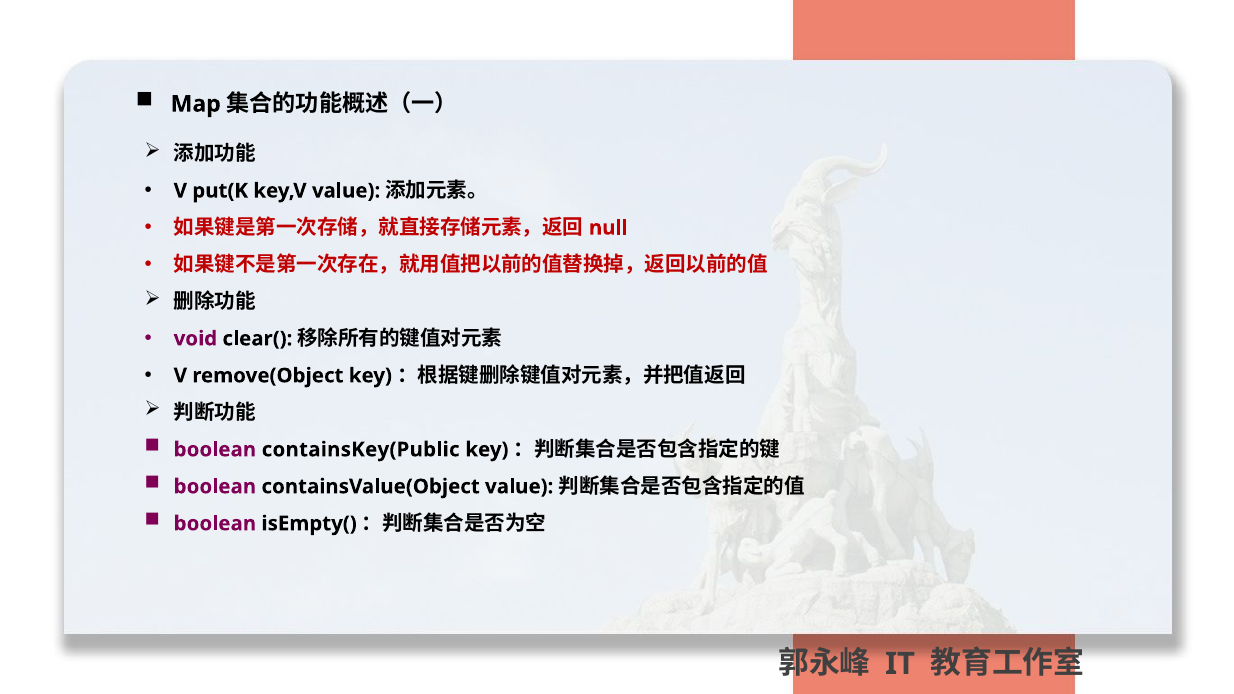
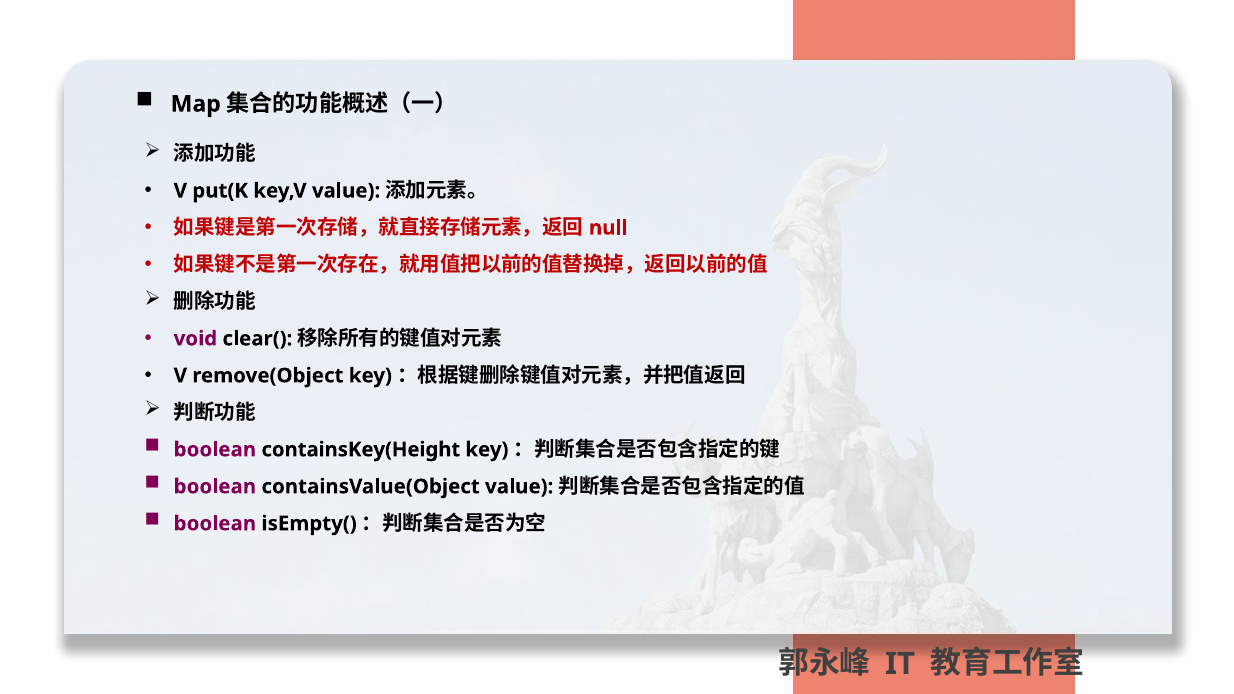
containsKey(Public: containsKey(Public -> containsKey(Height (361, 450)
